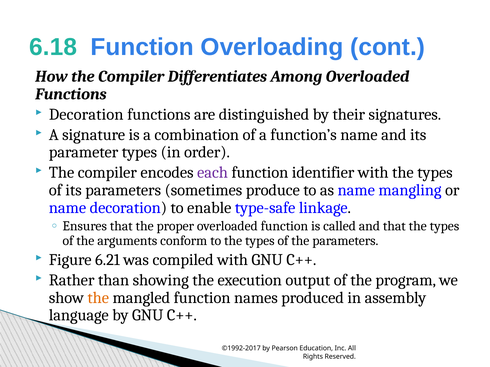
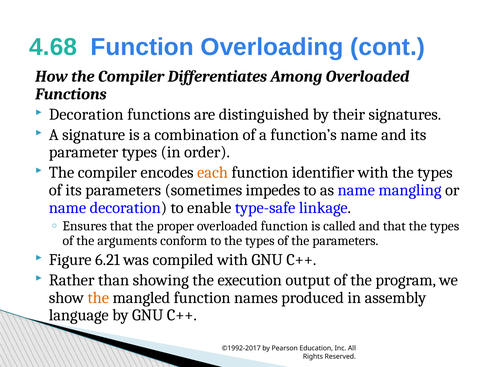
6.18: 6.18 -> 4.68 (53, 47)
each colour: purple -> orange (213, 173)
produce: produce -> impedes (273, 190)
